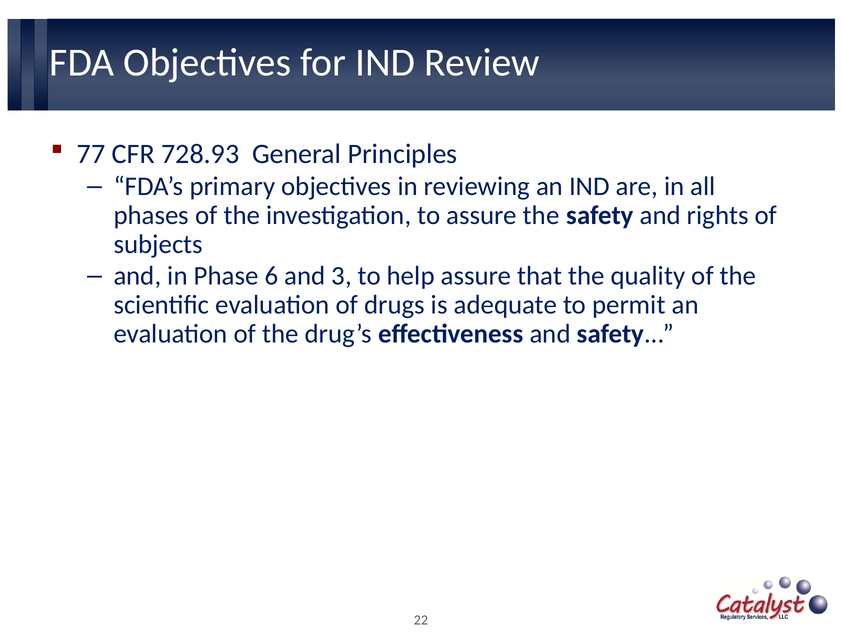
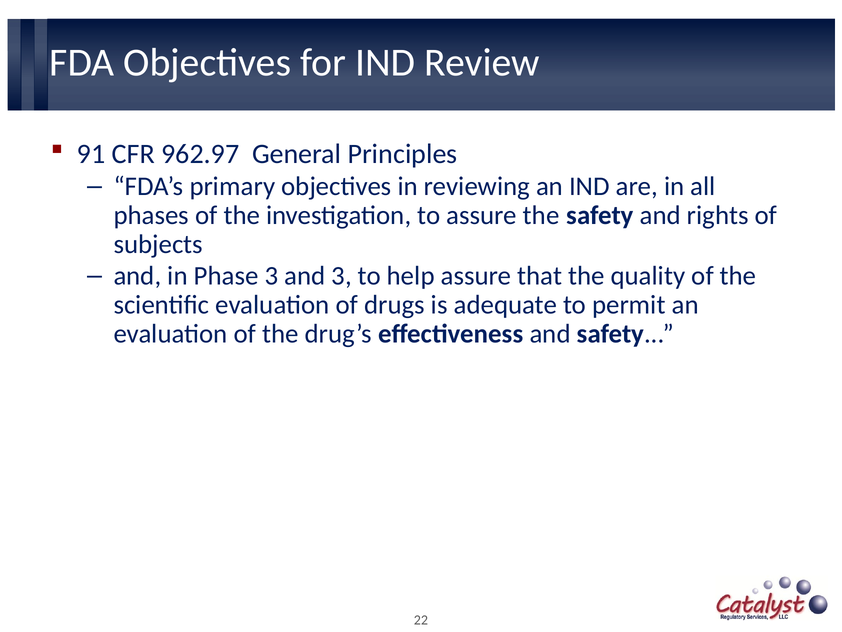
77: 77 -> 91 (91, 154)
728.93: 728.93 -> 962.97 (200, 154)
Phase 6: 6 -> 3 (271, 276)
